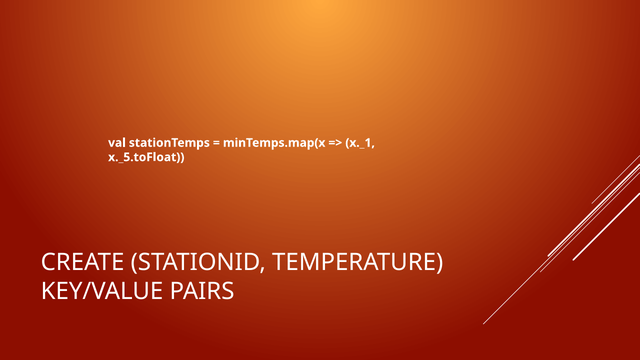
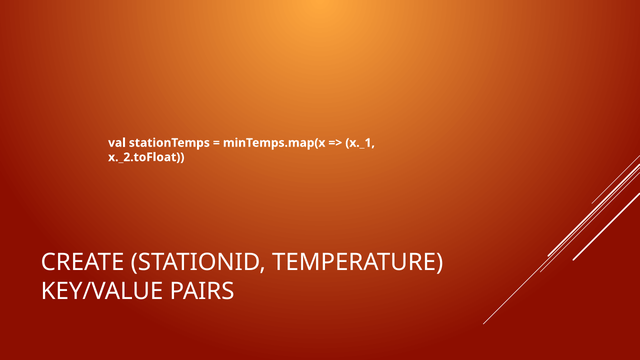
x._5.toFloat: x._5.toFloat -> x._2.toFloat (146, 157)
